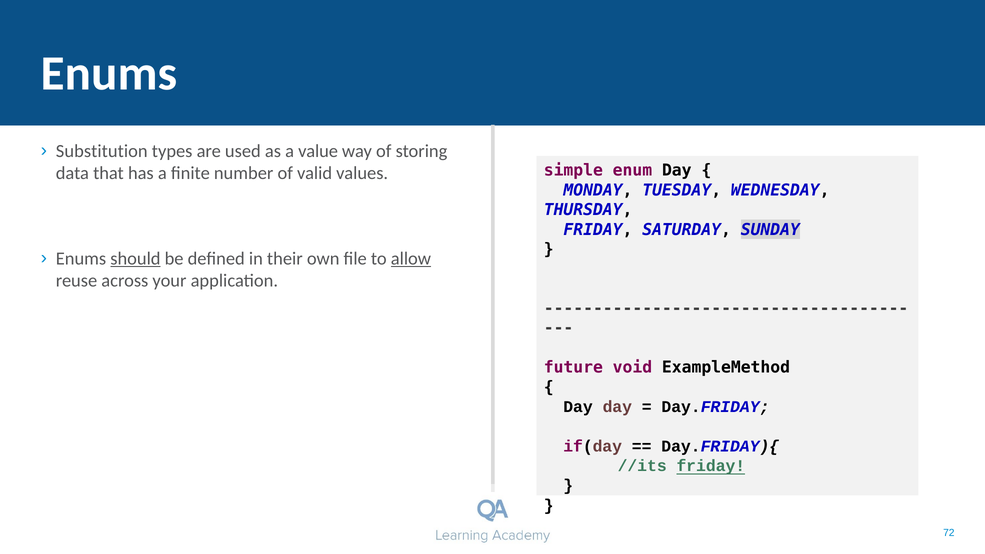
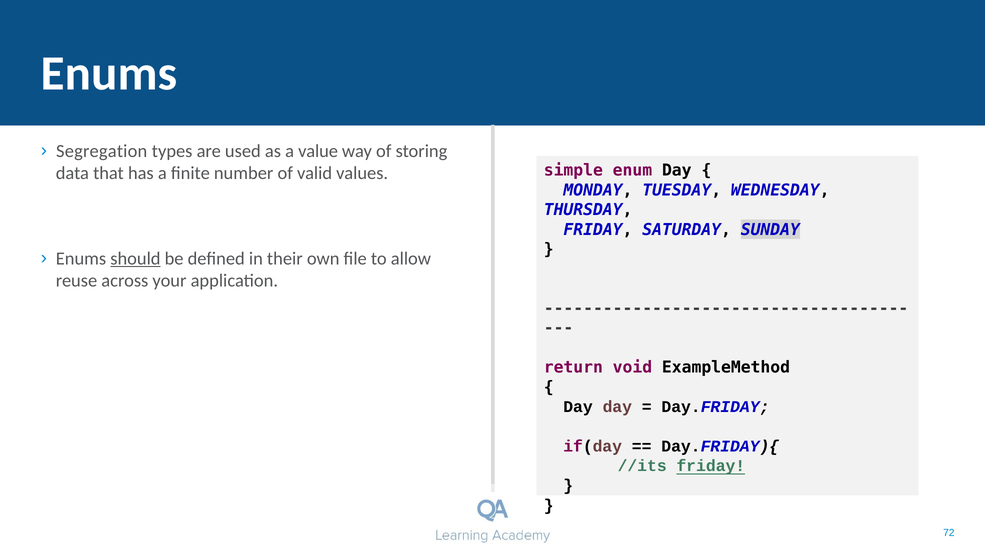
Substitution: Substitution -> Segregation (102, 151)
allow underline: present -> none (411, 259)
future: future -> return (573, 367)
